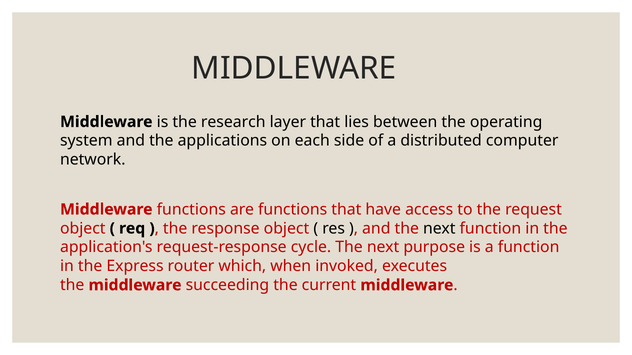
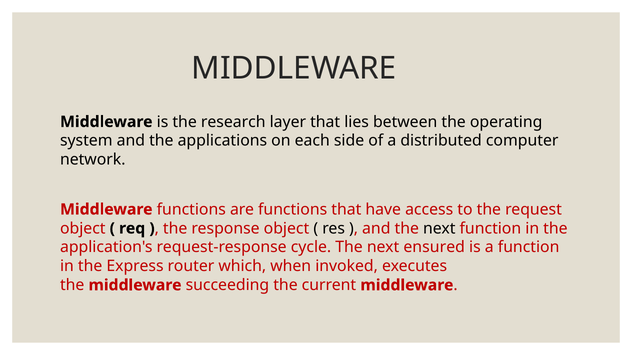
purpose: purpose -> ensured (434, 248)
